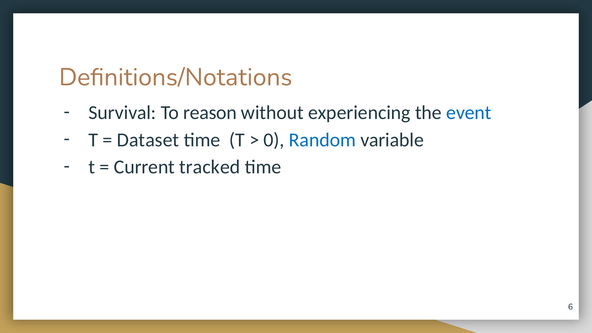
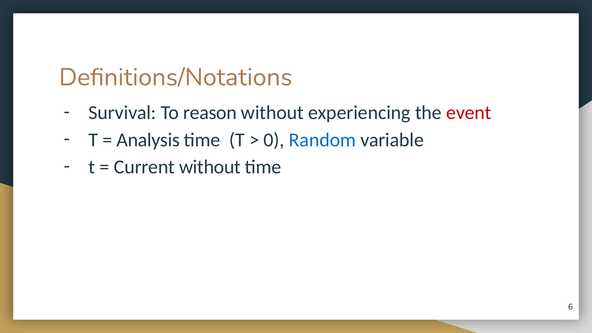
event colour: blue -> red (469, 113)
Dataset: Dataset -> Analysis (148, 140)
Current tracked: tracked -> without (210, 167)
